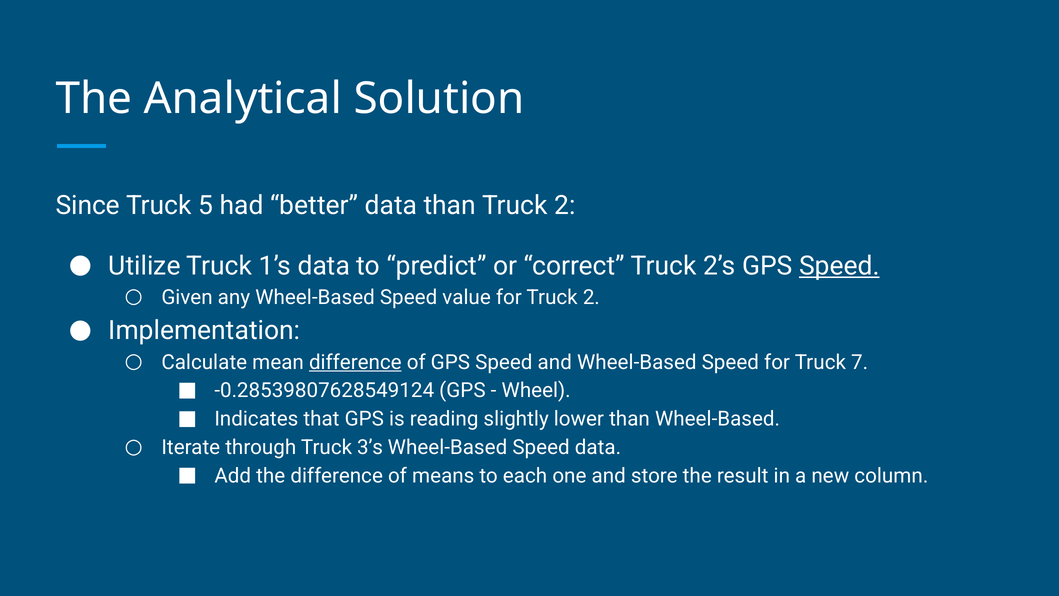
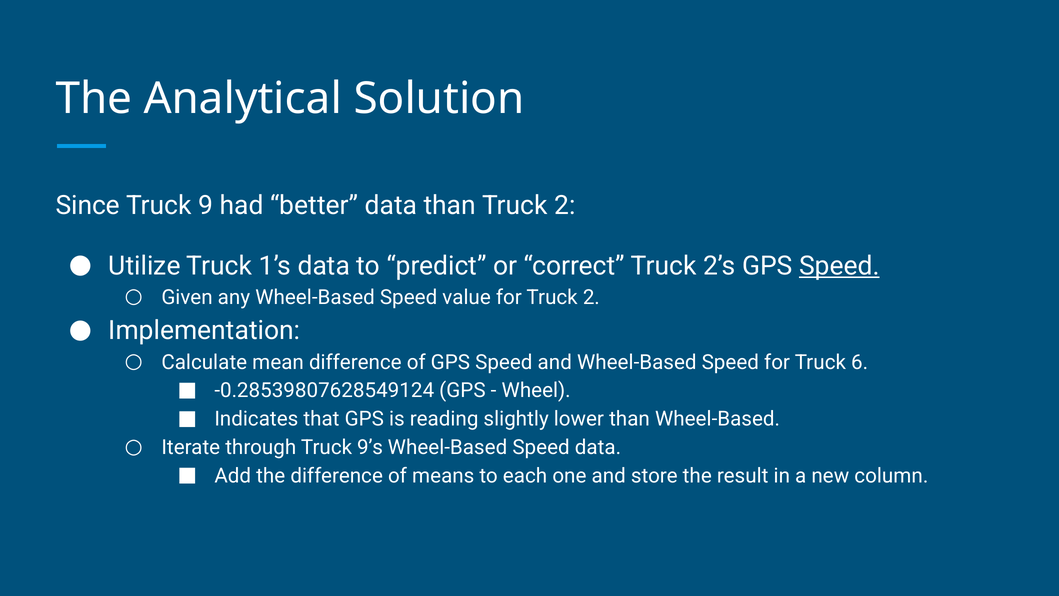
5: 5 -> 9 (206, 206)
difference underline: present -> none (355, 362)
7: 7 -> 6 (860, 362)
3’s: 3’s -> 9’s (370, 447)
